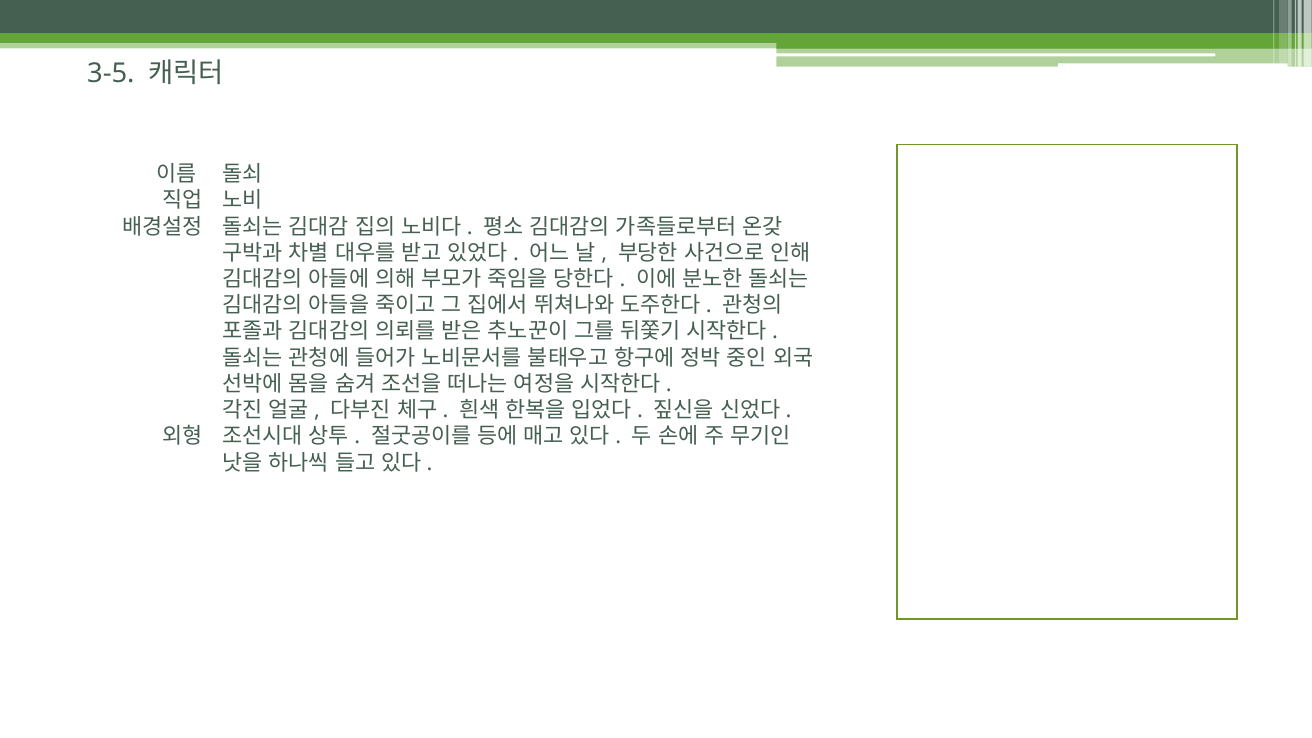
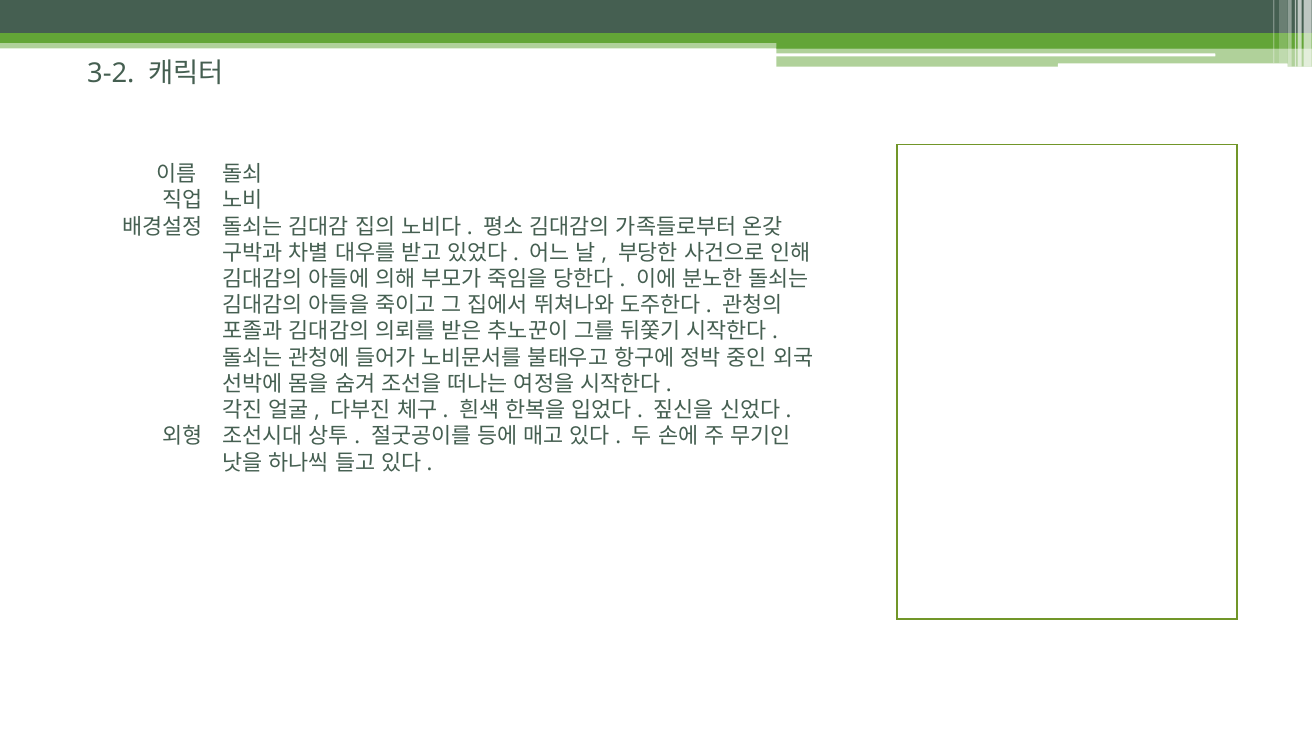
3-5: 3-5 -> 3-2 (111, 74)
